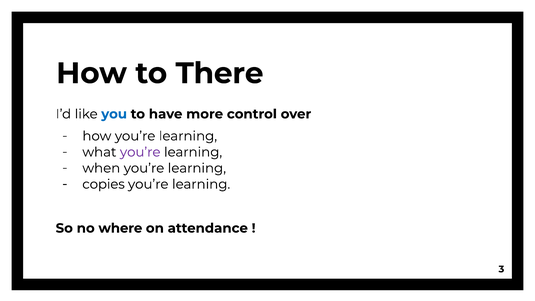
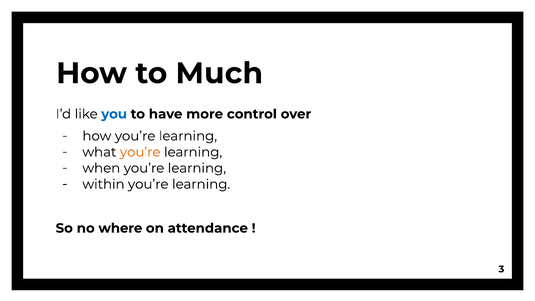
There: There -> Much (219, 73)
you’re colour: purple -> orange (140, 152)
copies: copies -> within (103, 184)
